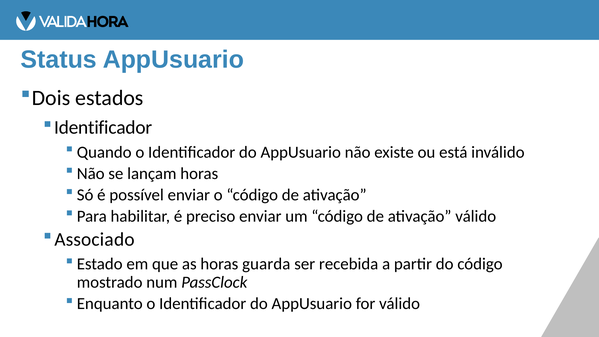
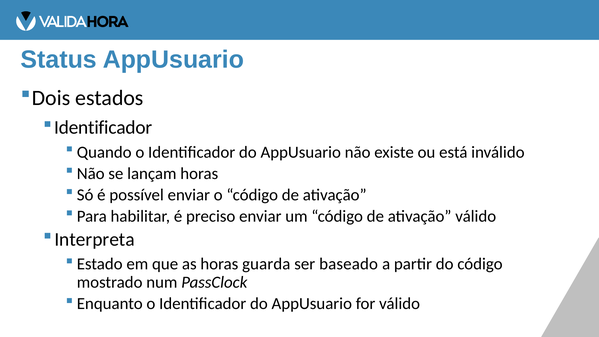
Associado: Associado -> Interpreta (95, 239)
recebida: recebida -> baseado (349, 264)
